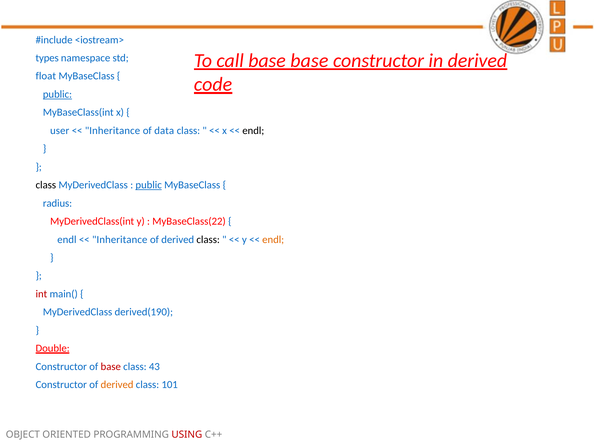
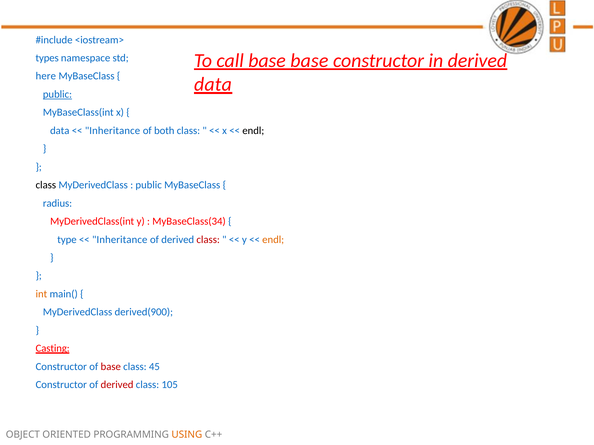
float: float -> here (46, 76)
code: code -> data (213, 84)
user: user -> data (60, 131)
data: data -> both (164, 131)
public underline: present -> none (149, 185)
MyBaseClass(22: MyBaseClass(22 -> MyBaseClass(34 (189, 222)
endl: endl -> type (67, 240)
class colour: black -> red (208, 240)
int colour: red -> orange (41, 294)
derived(190: derived(190 -> derived(900 (144, 312)
Double: Double -> Casting (53, 349)
43: 43 -> 45 (154, 367)
derived colour: orange -> red (117, 385)
101: 101 -> 105 (170, 385)
USING colour: red -> orange (187, 435)
